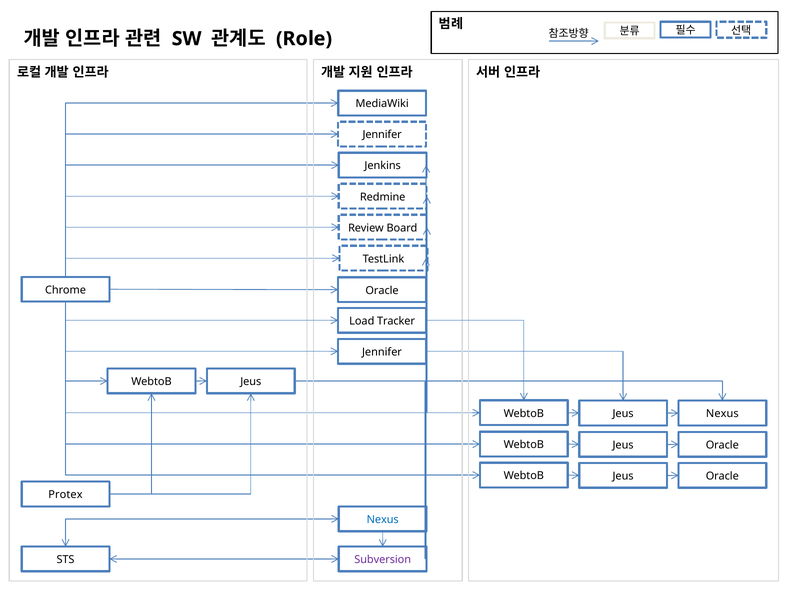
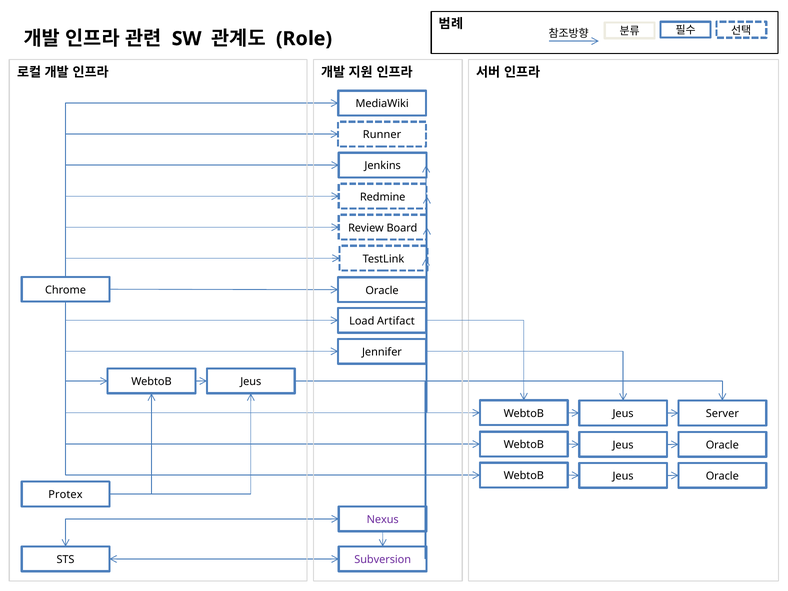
Jennifer: Jennifer -> Runner (382, 135)
Tracker: Tracker -> Artifact (396, 321)
Jeus Nexus: Nexus -> Server (722, 414)
Nexus colour: blue -> purple (383, 520)
